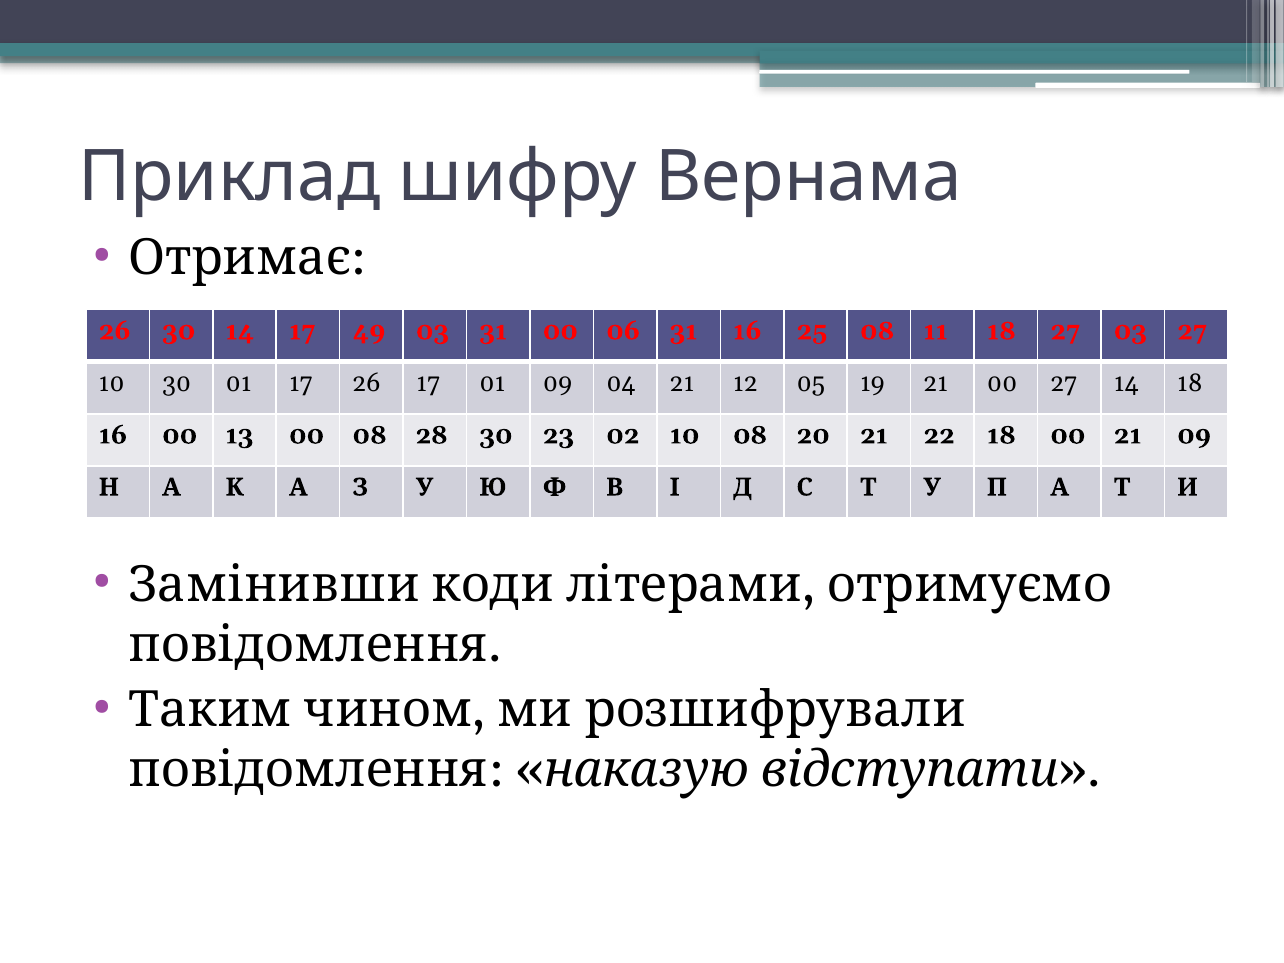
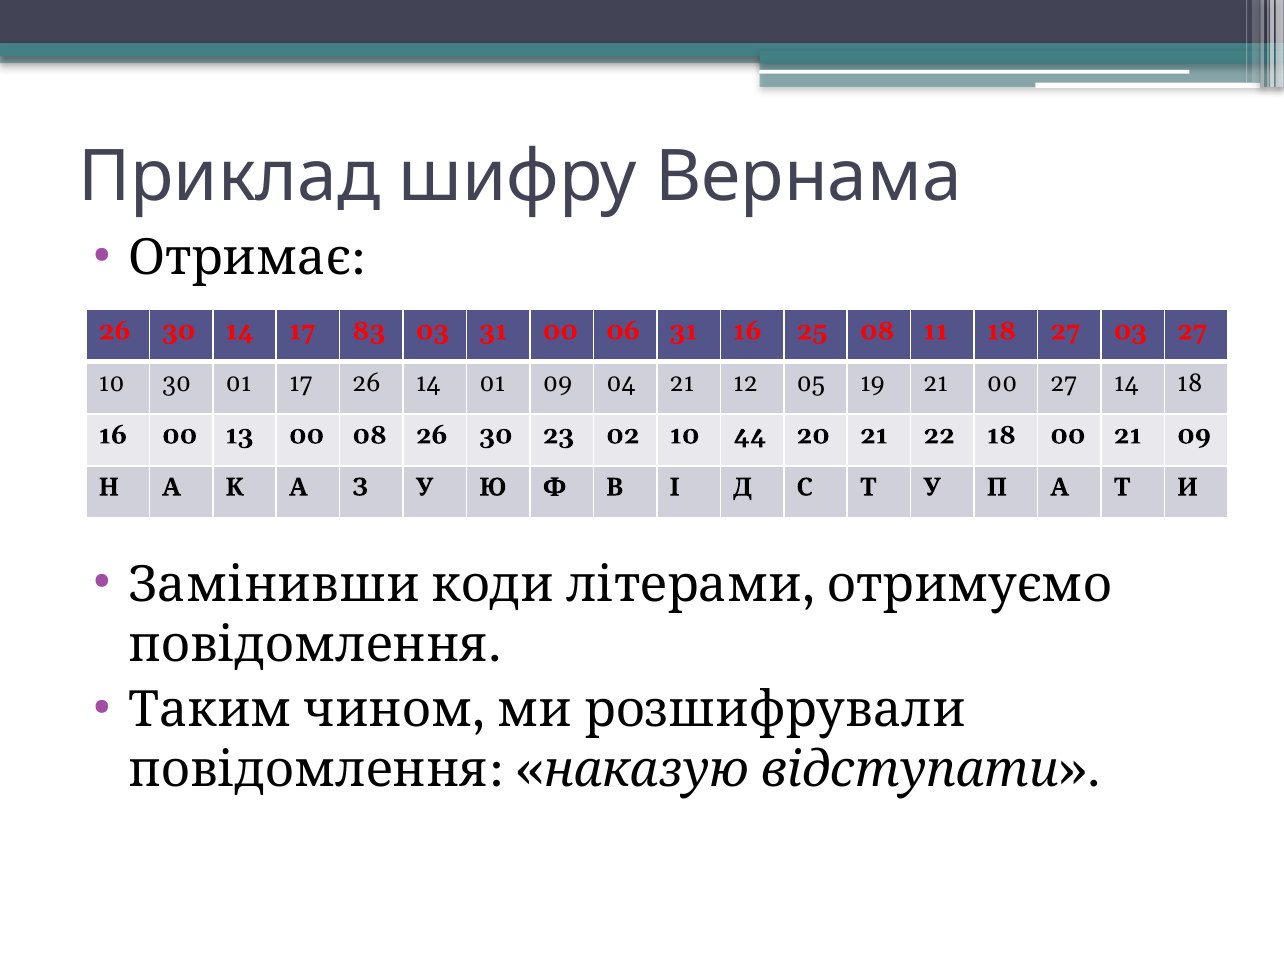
49: 49 -> 83 (369, 331)
26 17: 17 -> 14 (428, 383)
08 28: 28 -> 26 (432, 435)
10 08: 08 -> 44 (750, 435)
